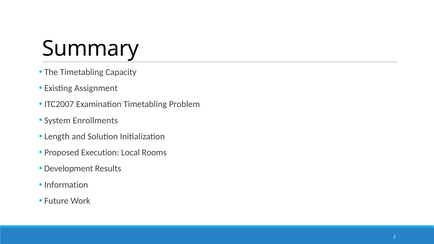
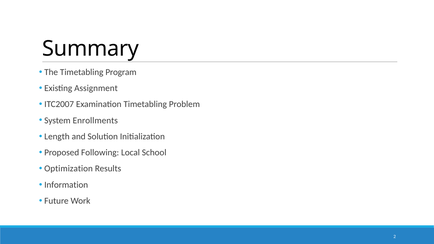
Capacity: Capacity -> Program (121, 72)
Execution: Execution -> Following (100, 153)
Rooms: Rooms -> School (154, 153)
Development: Development -> Optimization (69, 169)
